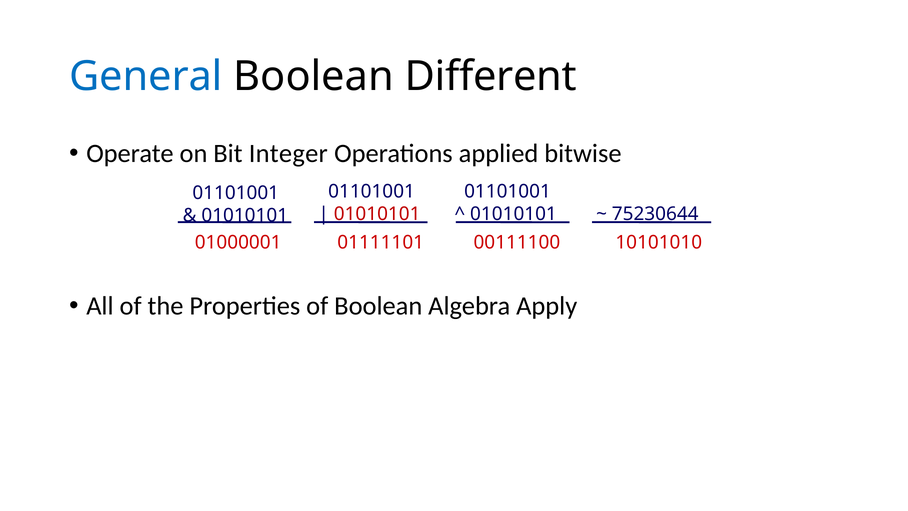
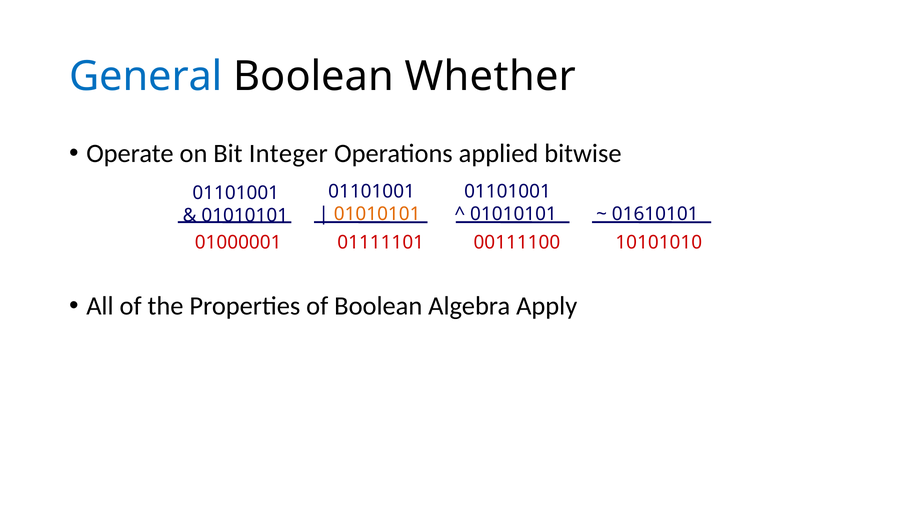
Different: Different -> Whether (490, 76)
01010101 colour: red -> orange (377, 214)
75230644: 75230644 -> 01610101 (655, 214)
